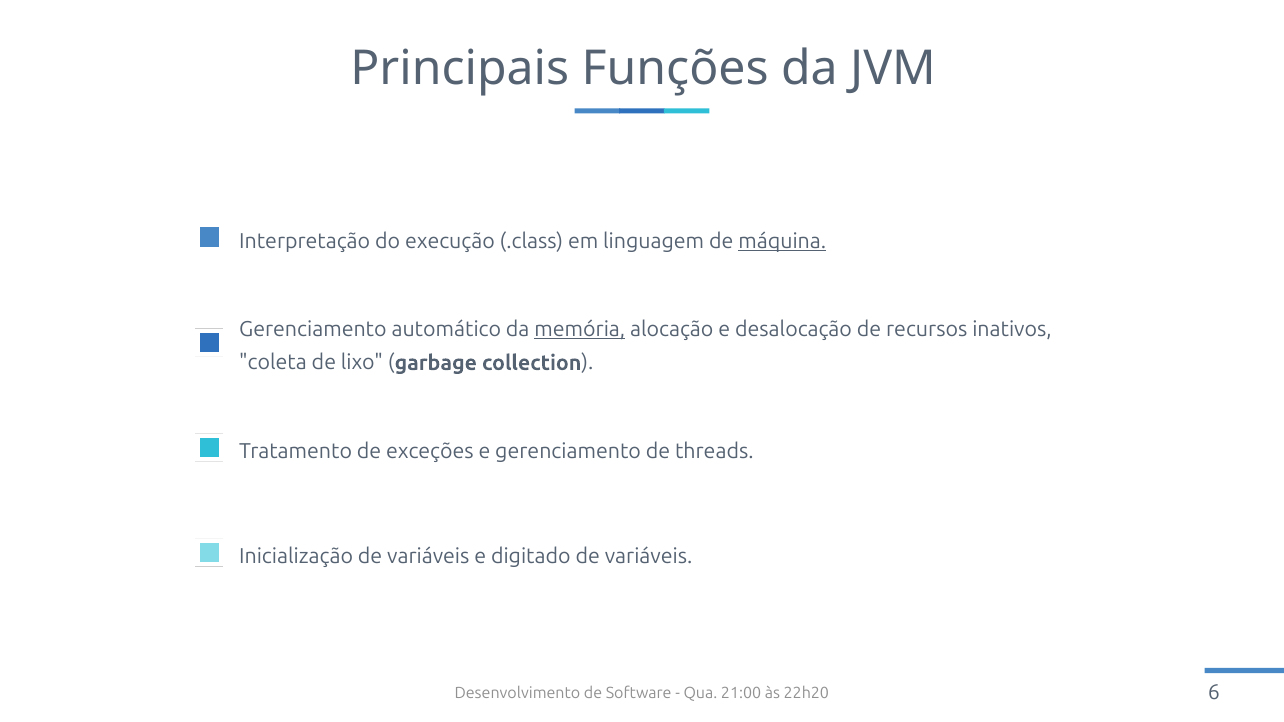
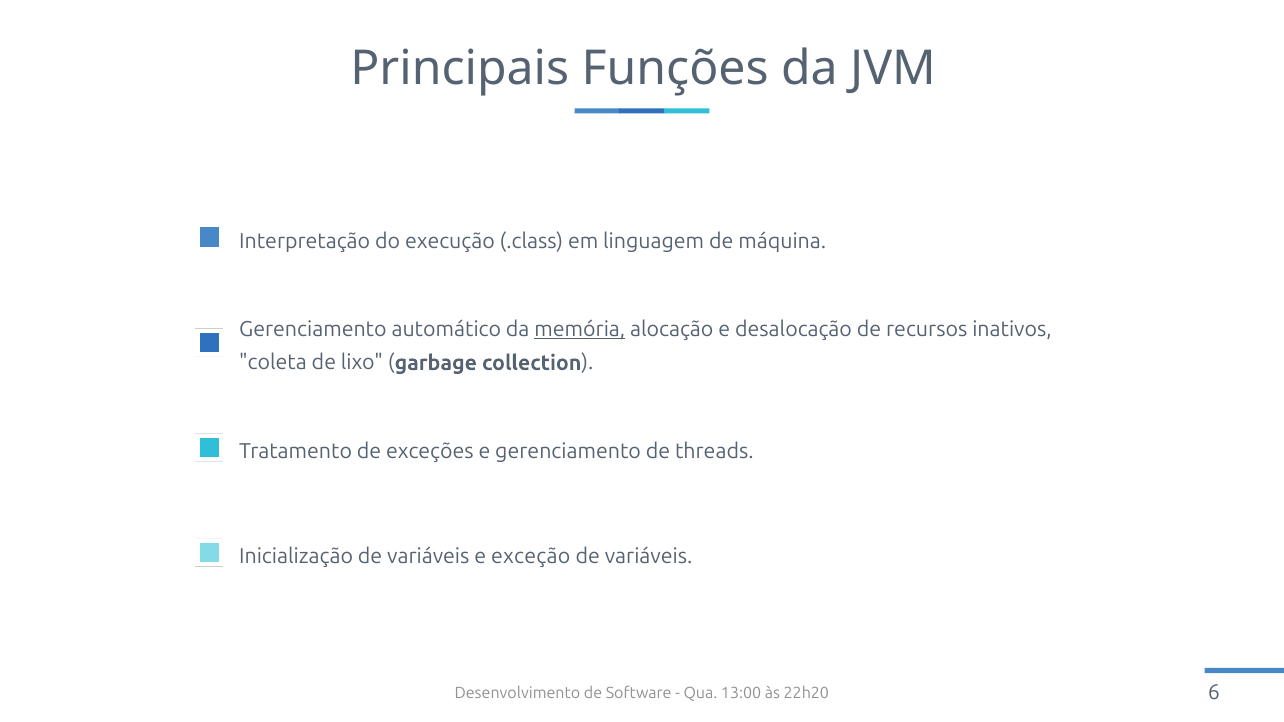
máquina underline: present -> none (782, 241)
digitado: digitado -> exceção (531, 557)
21:00: 21:00 -> 13:00 (741, 693)
